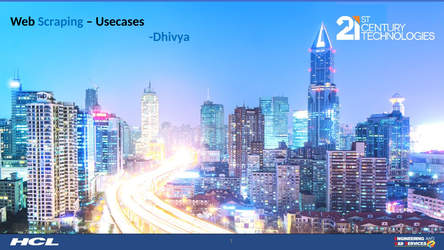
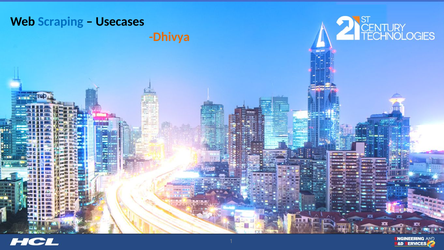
Dhivya colour: blue -> orange (169, 37)
